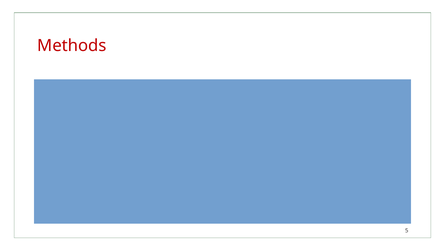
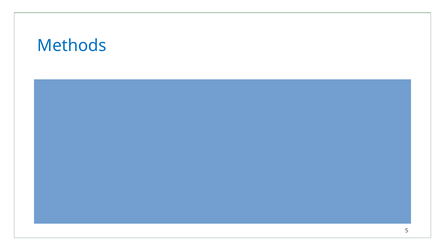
Methods colour: red -> blue (72, 46)
